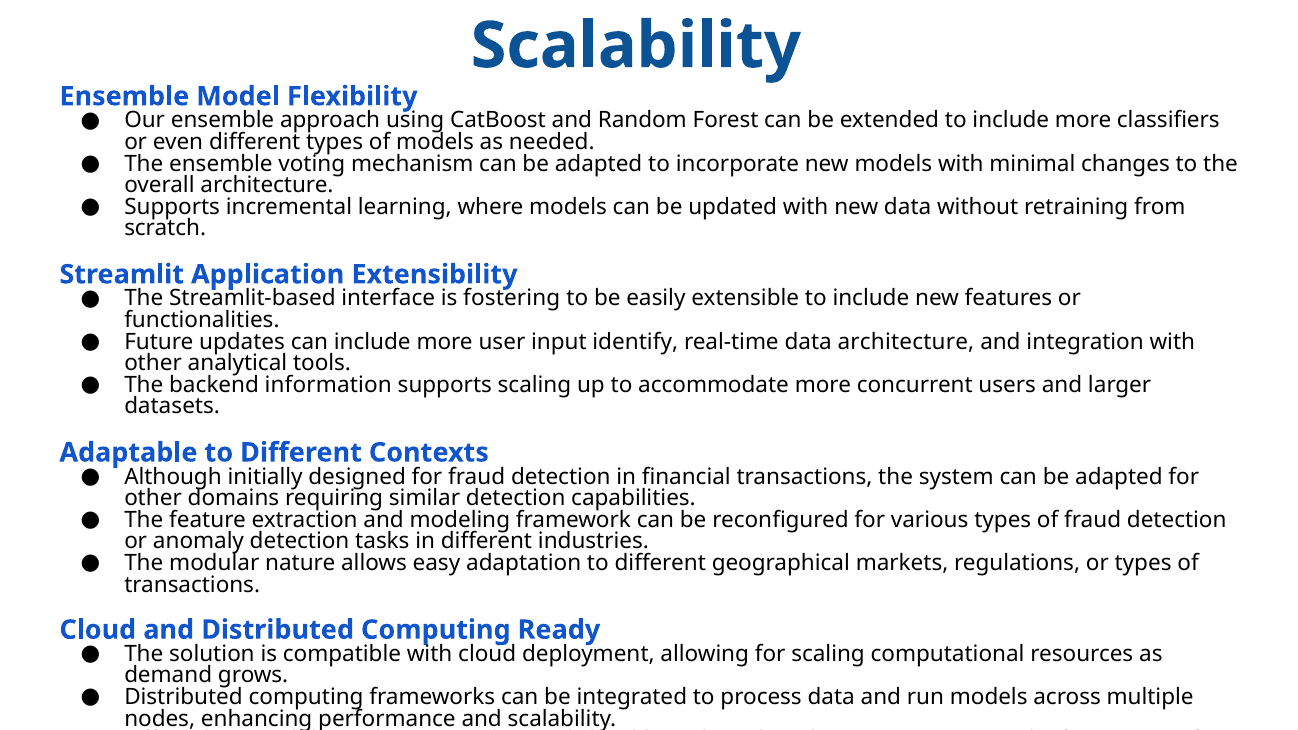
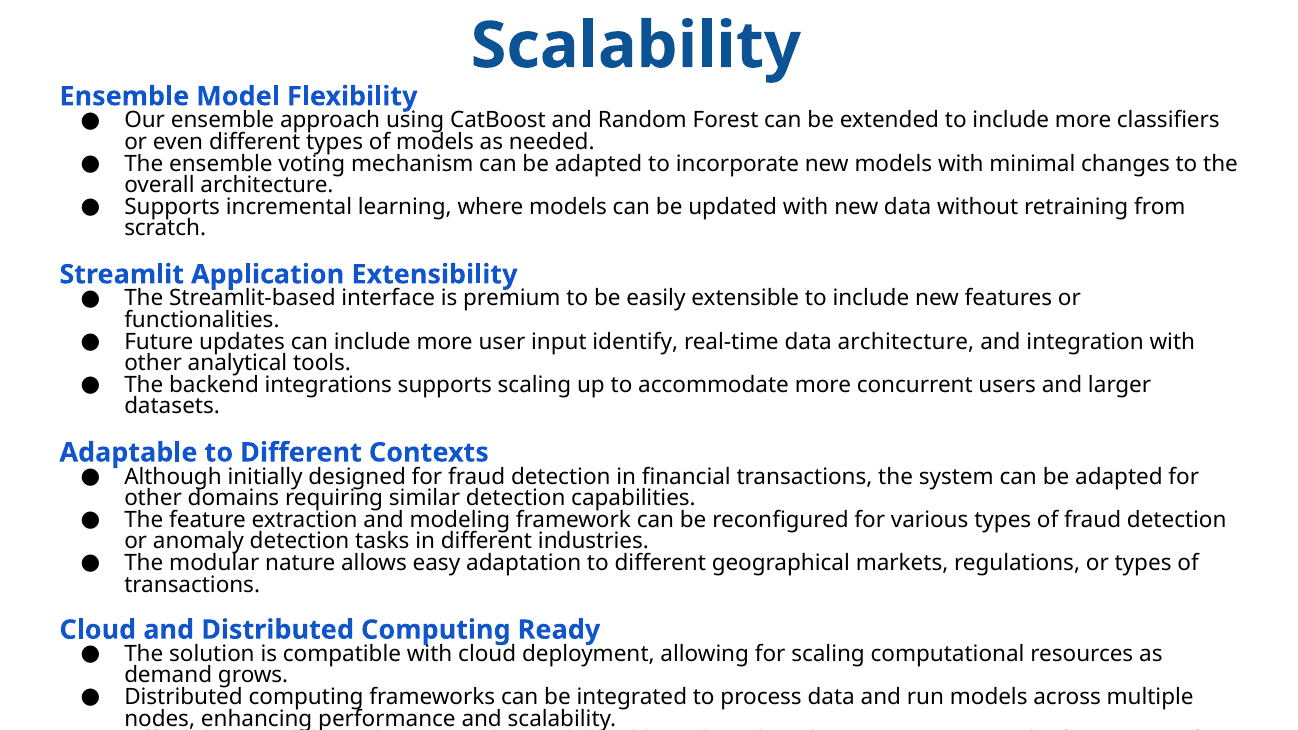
fostering: fostering -> premium (512, 299)
information: information -> integrations (328, 385)
